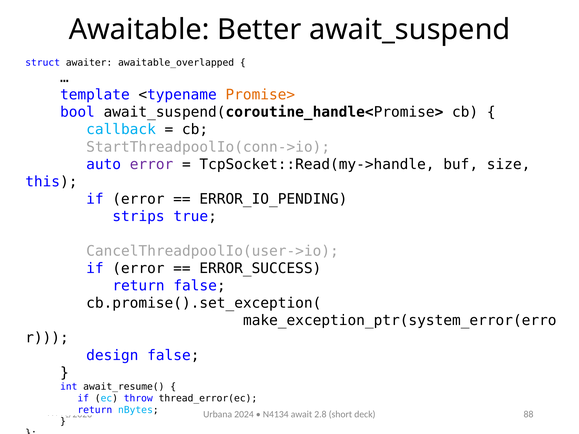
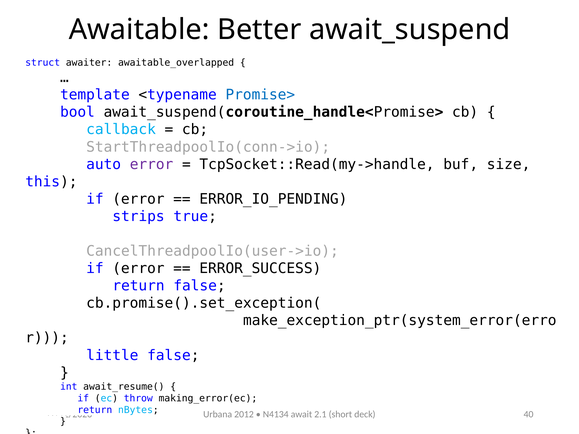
Promise> colour: orange -> blue (260, 95)
design: design -> little (112, 355)
thread_error(ec: thread_error(ec -> making_error(ec (208, 399)
2024: 2024 -> 2012 (244, 415)
2.8: 2.8 -> 2.1 (320, 415)
88: 88 -> 40 (529, 415)
